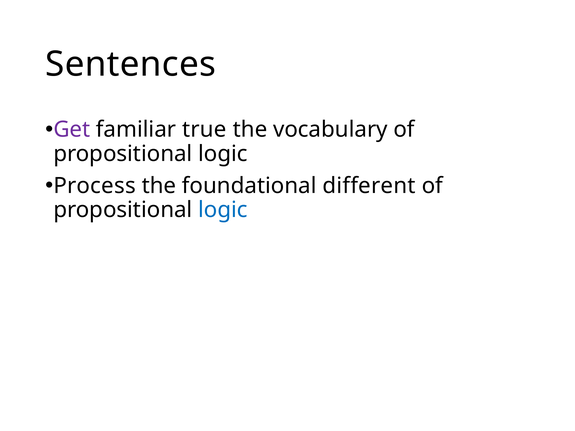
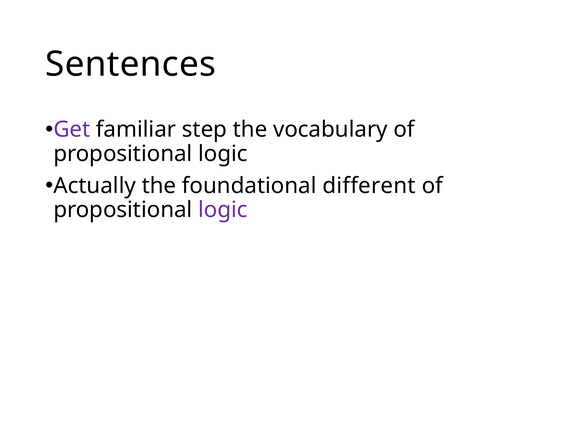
true: true -> step (204, 130)
Process: Process -> Actually (95, 186)
logic colour: blue -> purple (223, 210)
